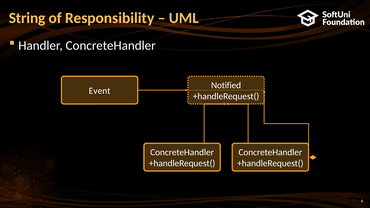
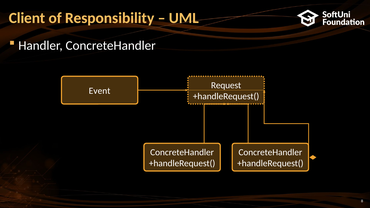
String: String -> Client (27, 18)
Notified: Notified -> Request (226, 85)
